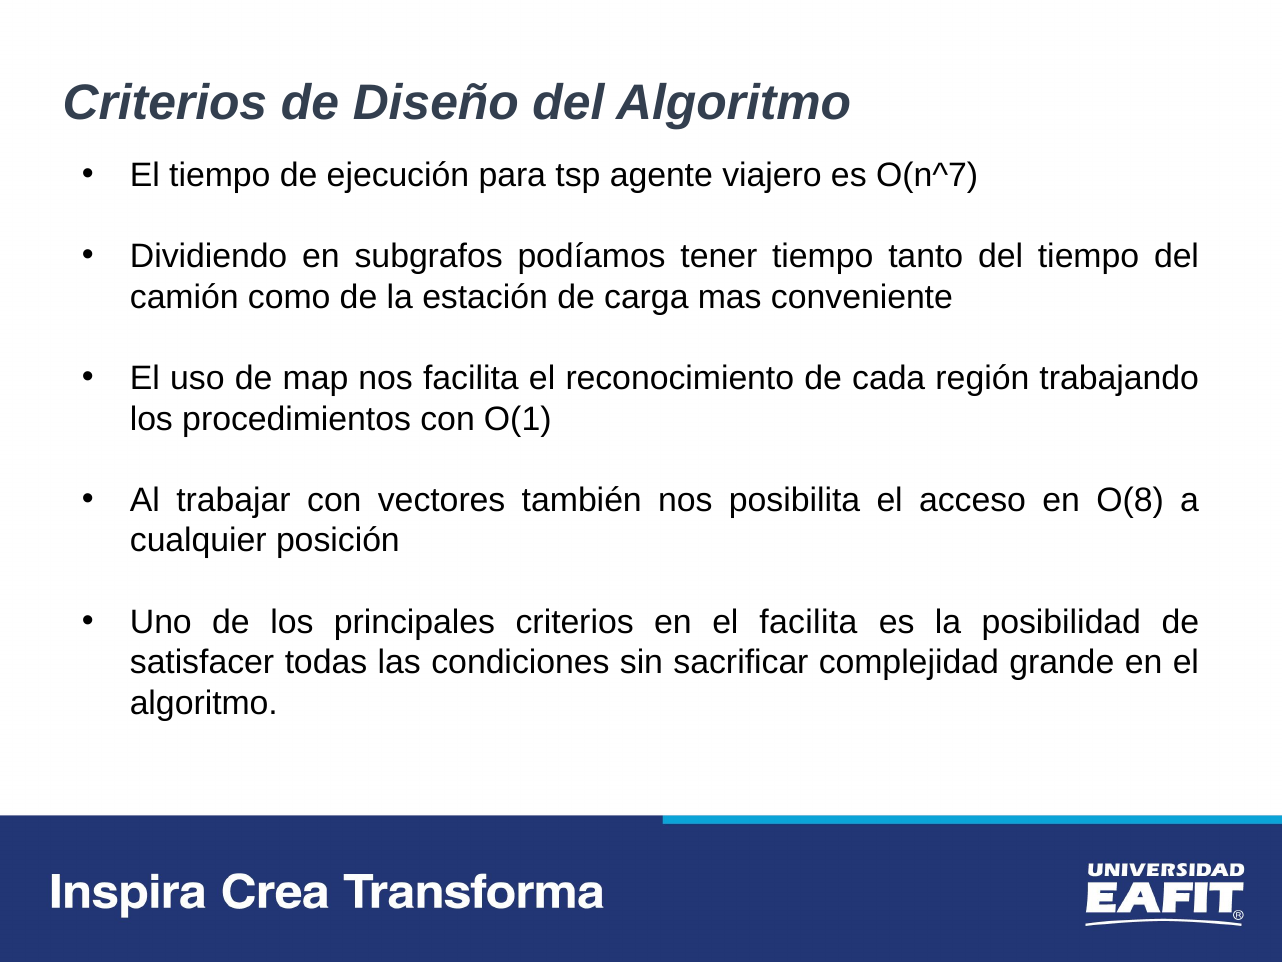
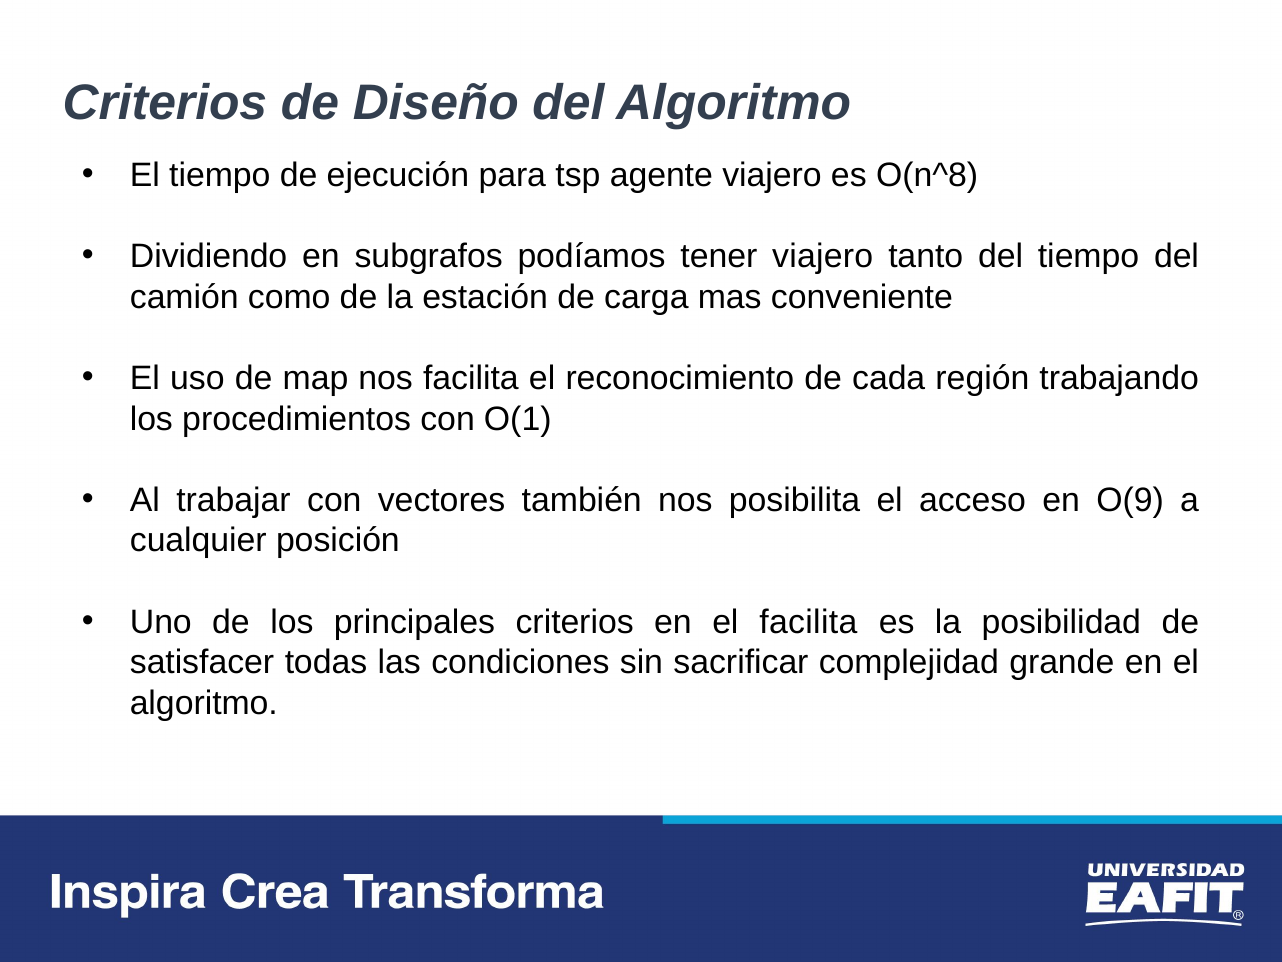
O(n^7: O(n^7 -> O(n^8 (927, 175)
tener tiempo: tiempo -> viajero (823, 256)
O(8: O(8 -> O(9 (1130, 500)
